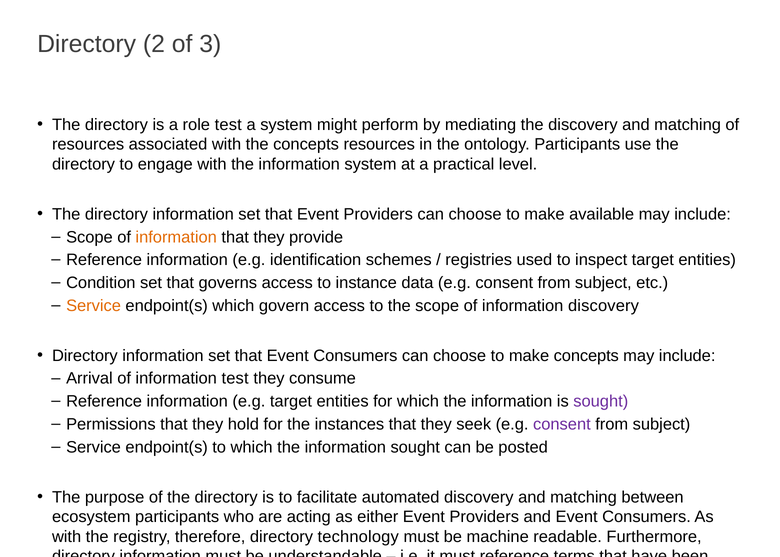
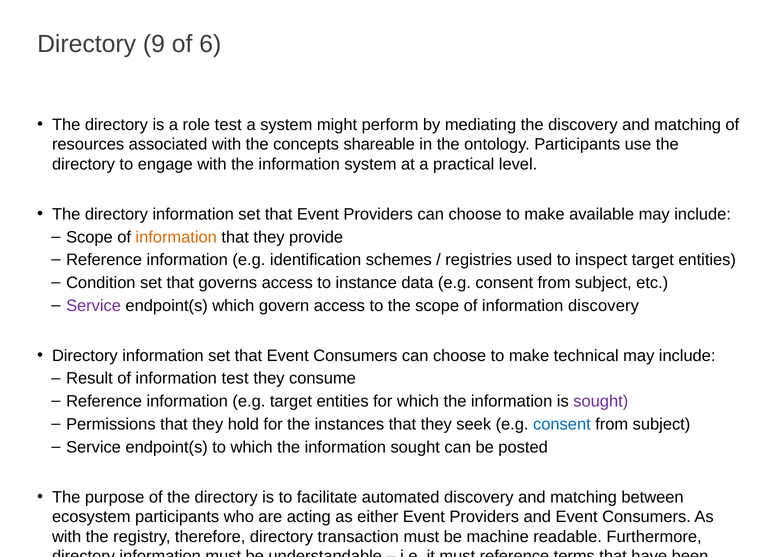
2: 2 -> 9 (154, 44)
3: 3 -> 6 (210, 44)
concepts resources: resources -> shareable (379, 145)
Service colour: orange -> purple (94, 306)
make concepts: concepts -> technical (586, 356)
Arrival: Arrival -> Result (89, 379)
consent colour: purple -> blue (562, 424)
technology: technology -> transaction (358, 537)
